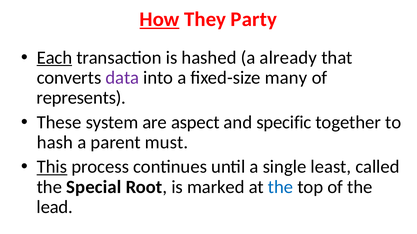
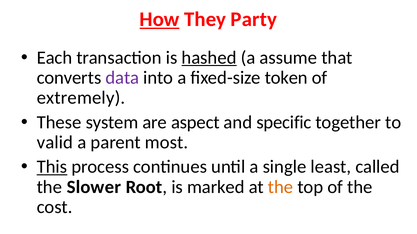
Each underline: present -> none (54, 58)
hashed underline: none -> present (209, 58)
already: already -> assume (288, 58)
many: many -> token (286, 78)
represents: represents -> extremely (81, 98)
hash: hash -> valid (55, 143)
must: must -> most (167, 143)
Special: Special -> Slower (94, 187)
the colour: blue -> orange (281, 187)
lead: lead -> cost (55, 208)
